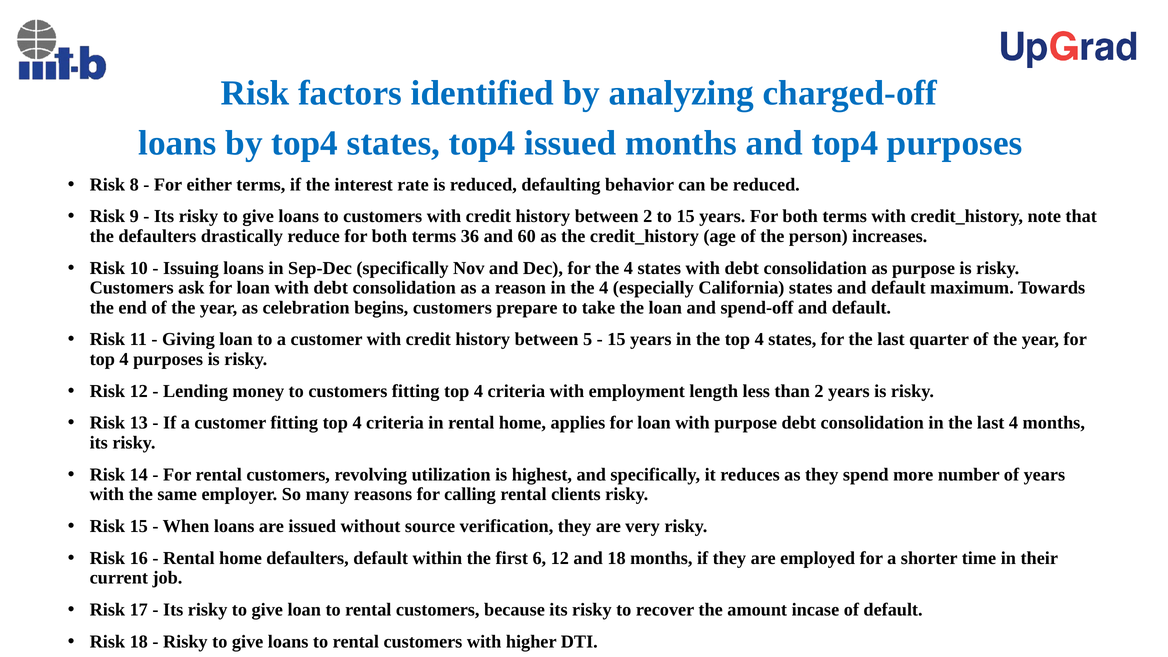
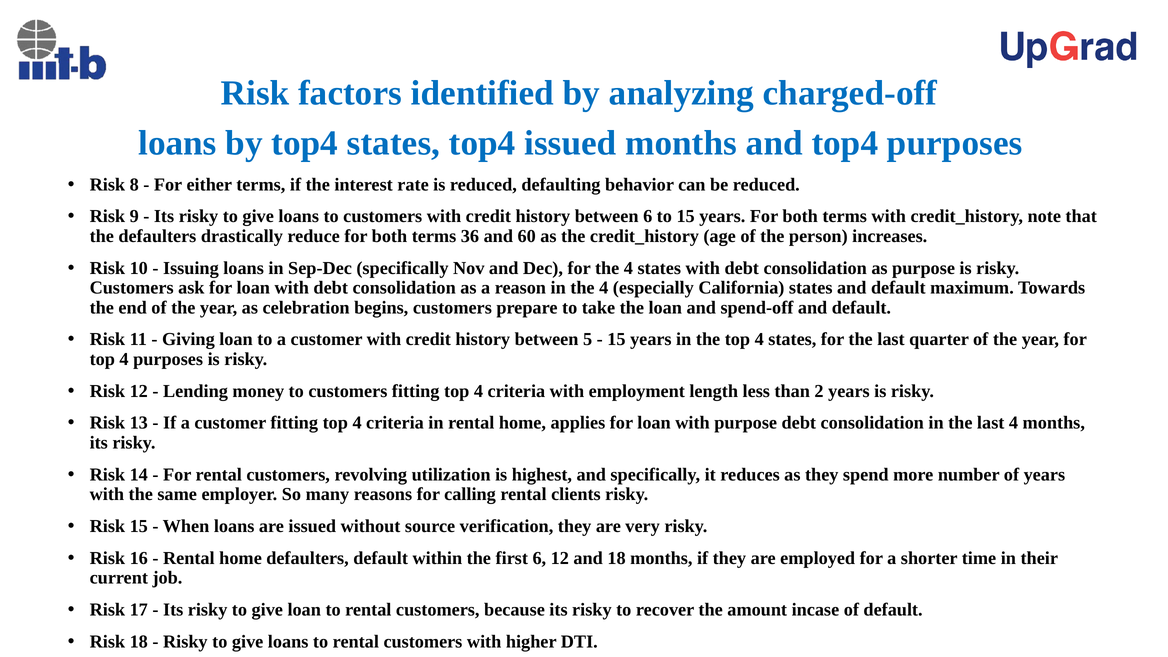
between 2: 2 -> 6 (648, 216)
